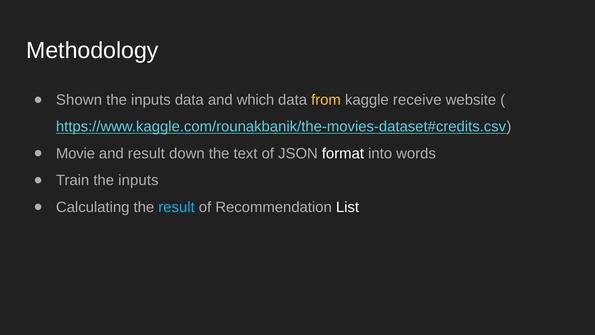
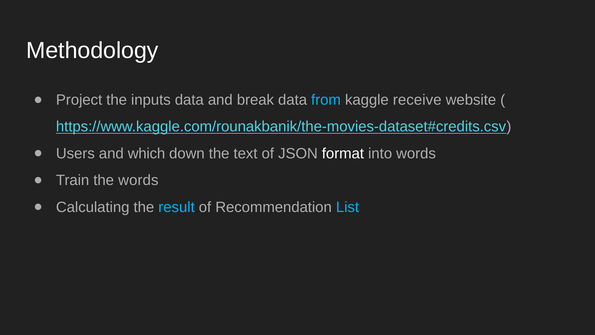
Shown: Shown -> Project (79, 100)
which: which -> break (255, 100)
from colour: yellow -> light blue (326, 100)
Movie: Movie -> Users (75, 153)
and result: result -> which (146, 153)
Train the inputs: inputs -> words (138, 180)
List colour: white -> light blue (347, 207)
